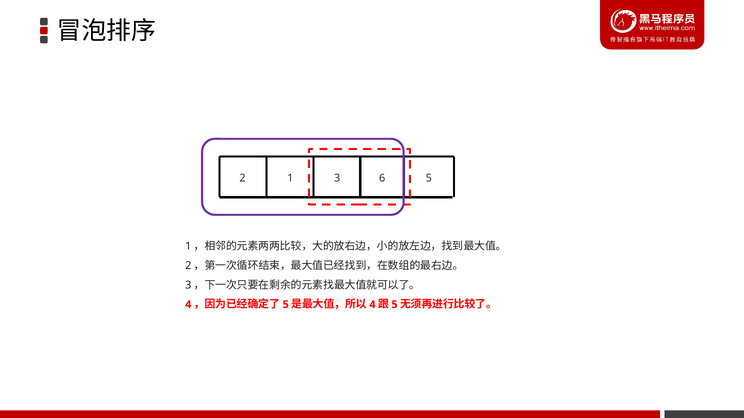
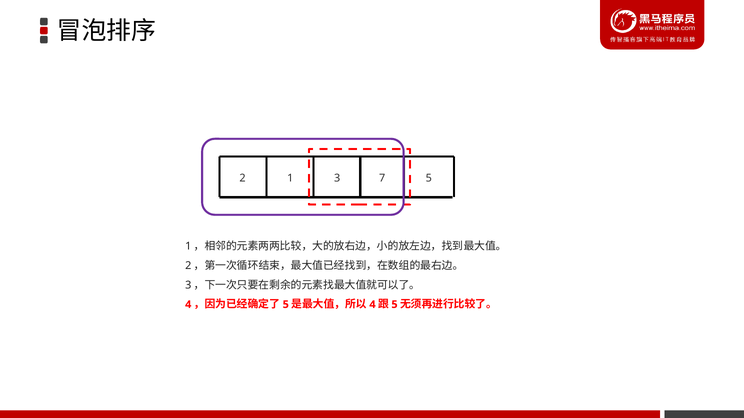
6: 6 -> 7 (382, 179)
